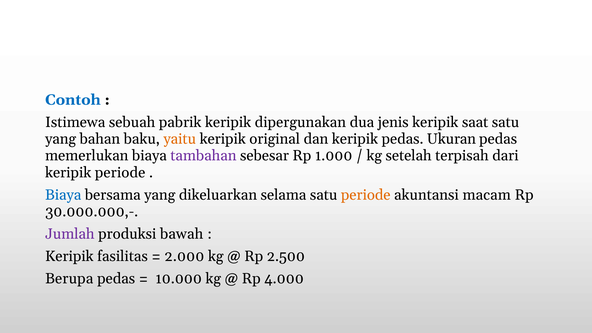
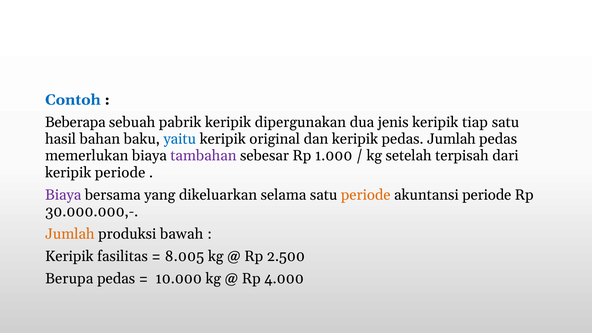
Istimewa: Istimewa -> Beberapa (75, 122)
saat: saat -> tiap (475, 122)
yang: yang -> hasil (61, 139)
yaitu colour: orange -> blue (180, 139)
pedas Ukuran: Ukuran -> Jumlah (451, 139)
Biaya colour: blue -> purple (63, 195)
akuntansi macam: macam -> periode (487, 195)
Jumlah colour: purple -> orange (70, 234)
2.000: 2.000 -> 8.005 (184, 256)
